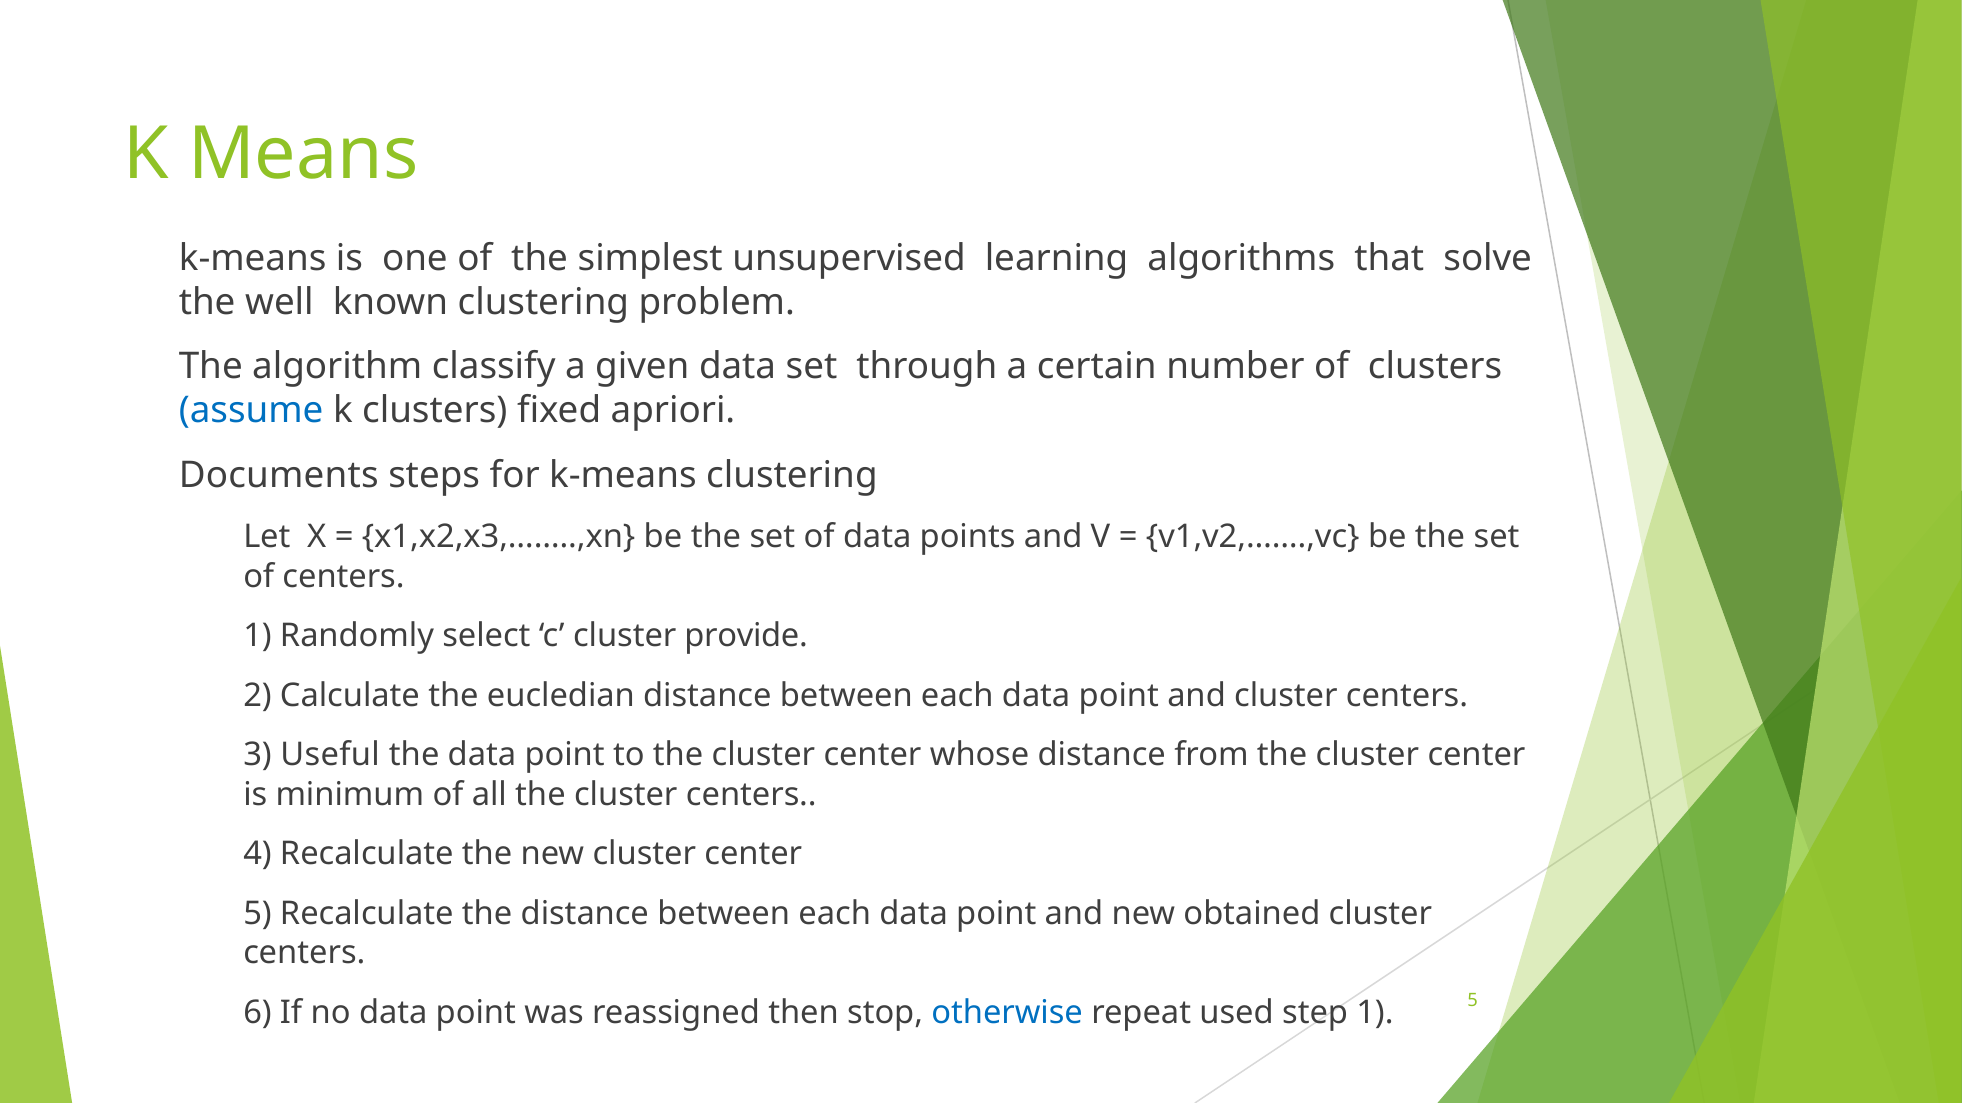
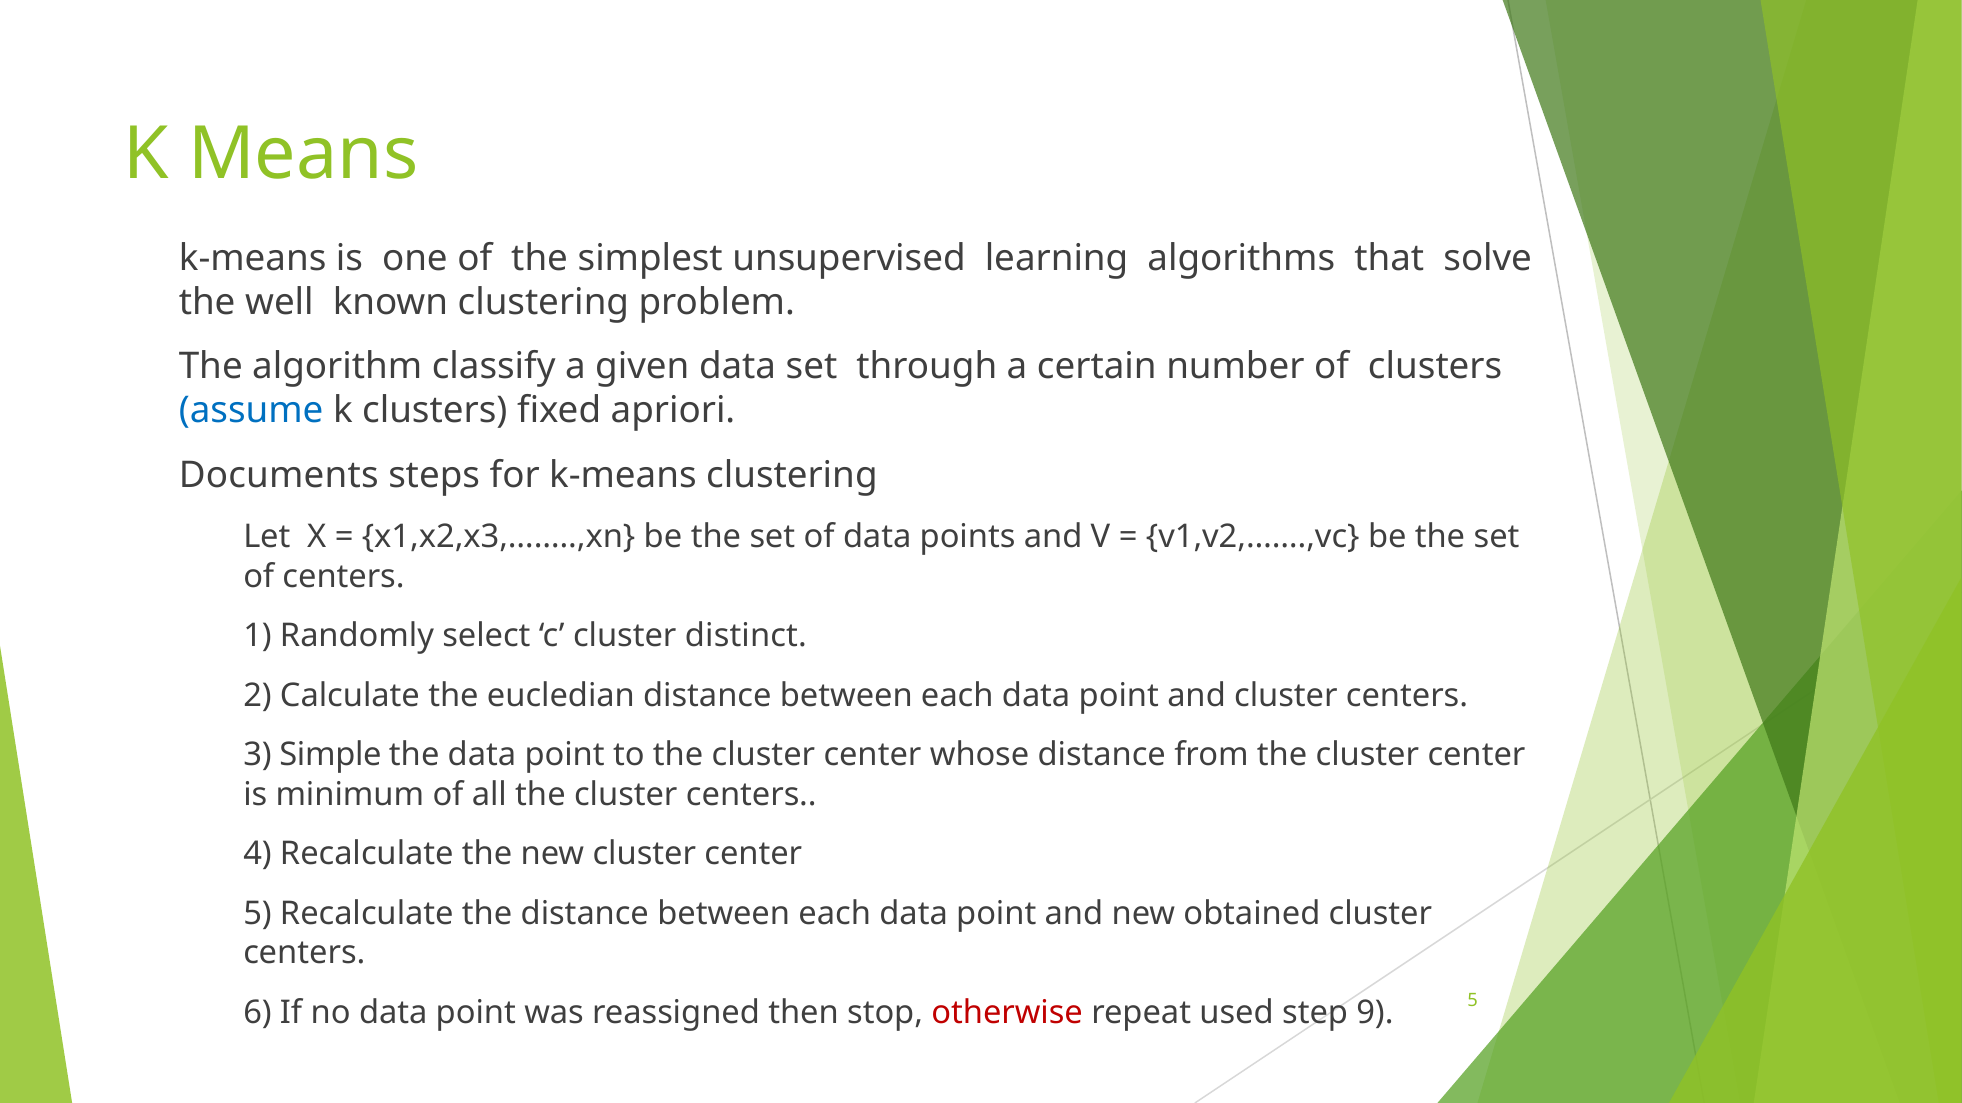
provide: provide -> distinct (746, 636)
Useful: Useful -> Simple (330, 756)
otherwise colour: blue -> red (1007, 1013)
1: 1 -> 9 (1375, 1013)
